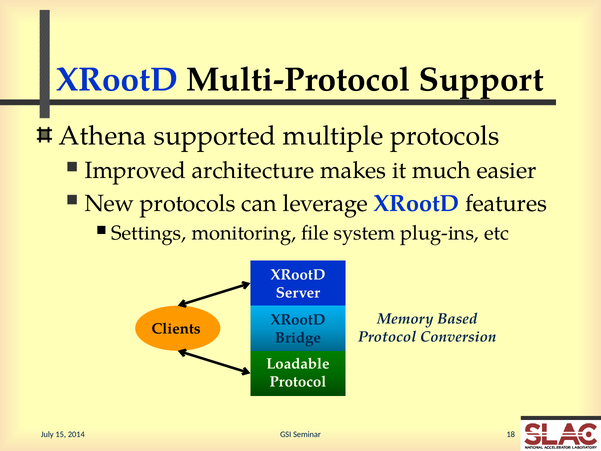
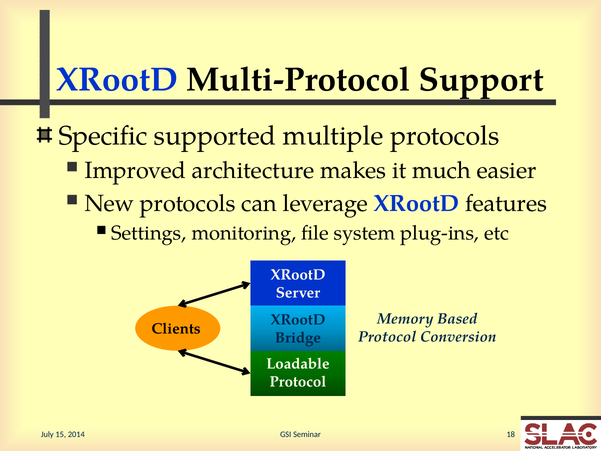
Athena: Athena -> Specific (103, 136)
